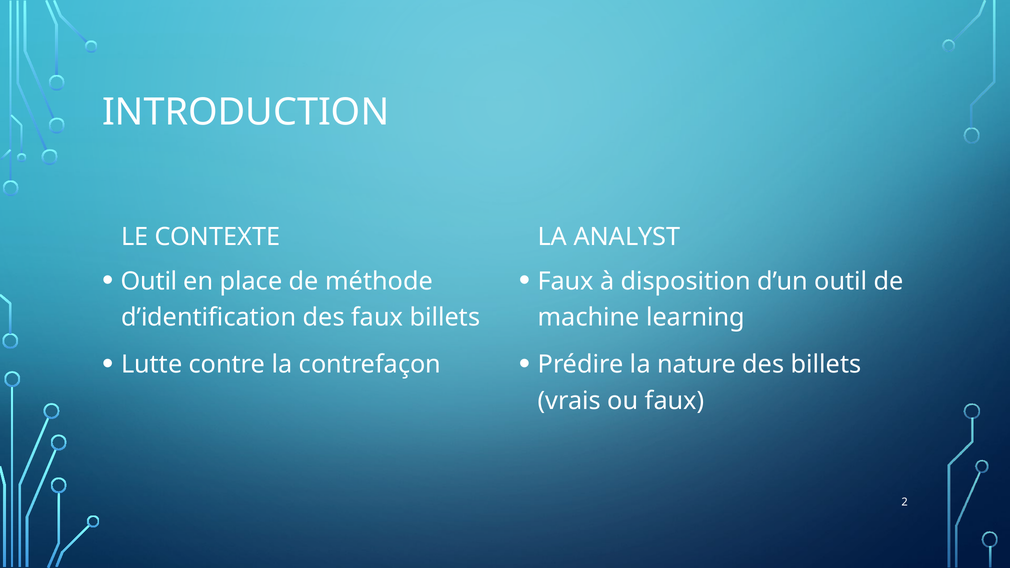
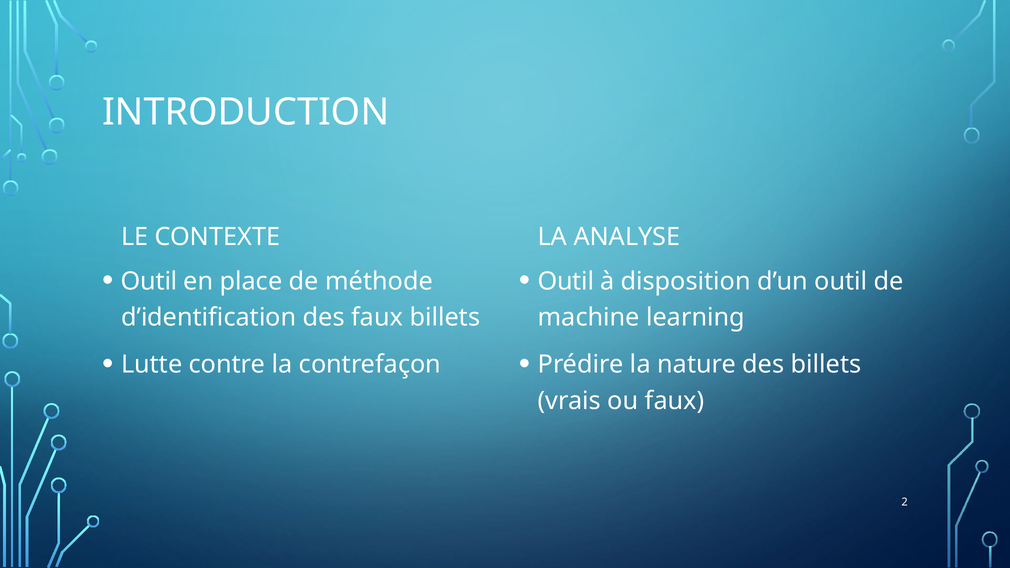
ANALYST: ANALYST -> ANALYSE (627, 237)
Faux: Faux -> Outil (566, 281)
